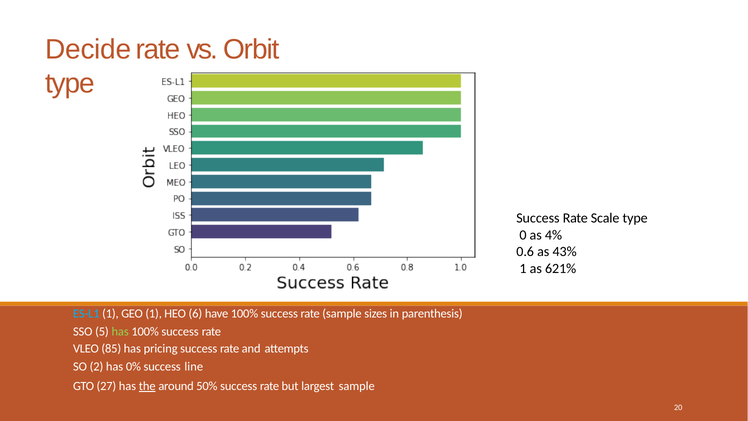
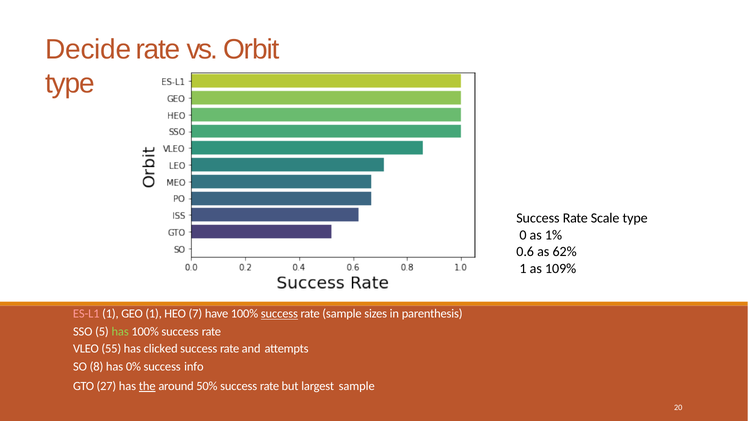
4%: 4% -> 1% (553, 235)
43%: 43% -> 62% (565, 252)
621%: 621% -> 109% (561, 268)
ES-L1 colour: light blue -> pink (86, 314)
6: 6 -> 7 (195, 314)
success underline: none -> present (279, 314)
85: 85 -> 55 (111, 348)
pricing: pricing -> clicked (161, 348)
2: 2 -> 8 (96, 366)
line: line -> info (194, 366)
